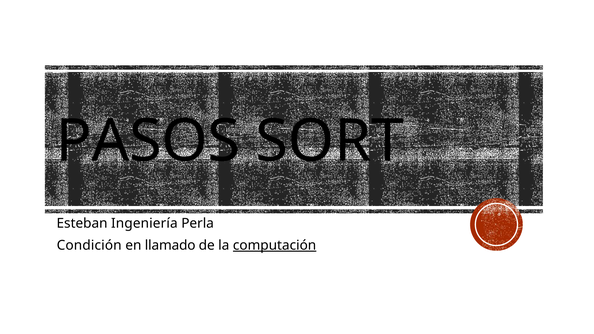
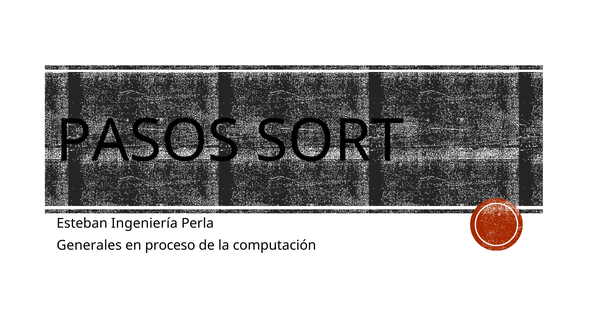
Condición: Condición -> Generales (89, 245)
llamado: llamado -> proceso (170, 245)
computación underline: present -> none (275, 245)
